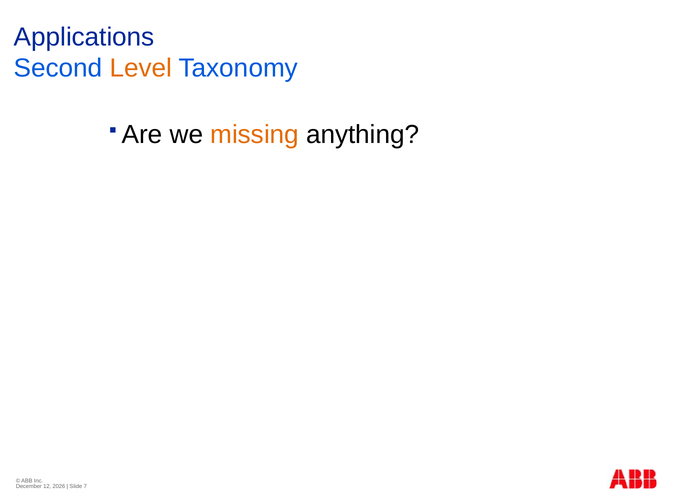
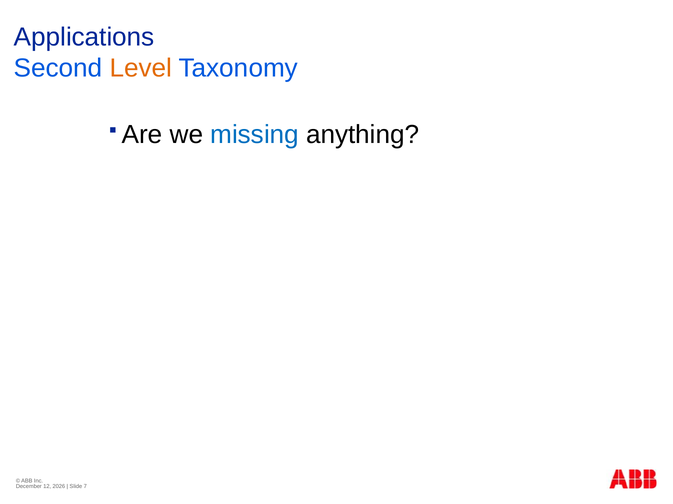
missing colour: orange -> blue (255, 135)
